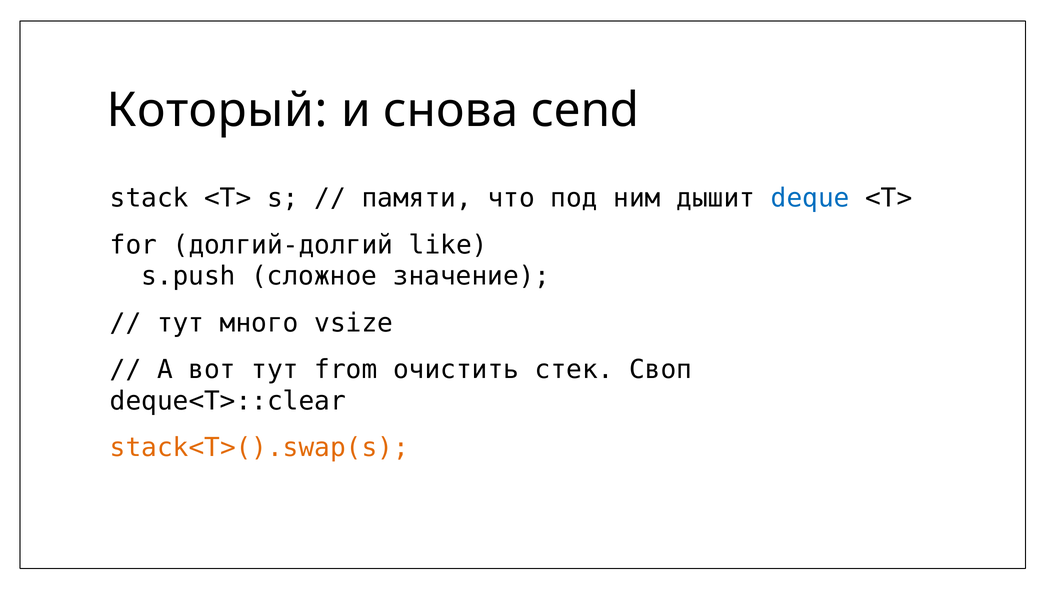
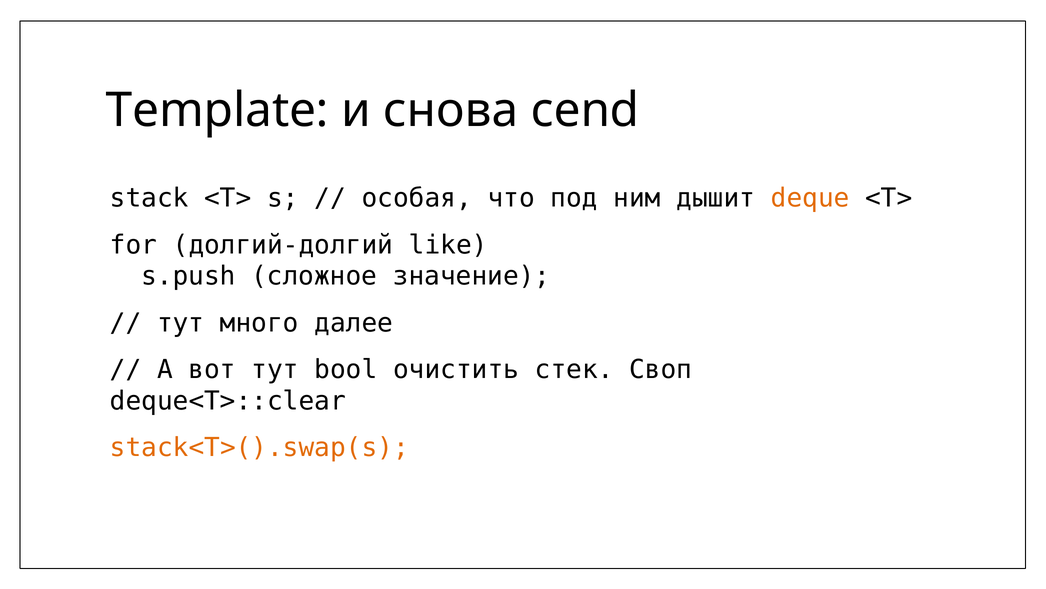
Который: Который -> Template (217, 110)
памяти: памяти -> особая (417, 198)
deque colour: blue -> orange (810, 198)
vsize: vsize -> далее (354, 323)
from: from -> bool (346, 369)
